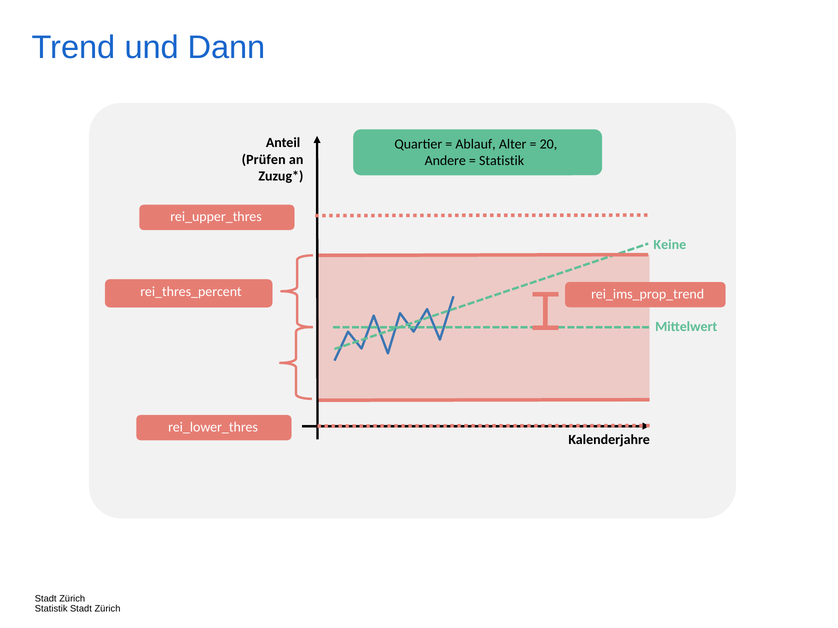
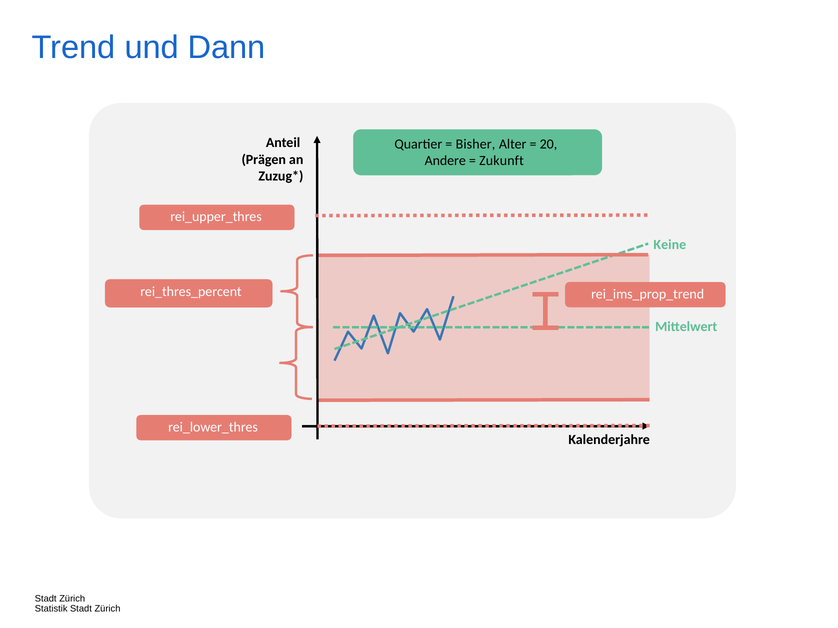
Ablauf: Ablauf -> Bisher (475, 144)
Prüfen: Prüfen -> Prägen (264, 160)
Statistik: Statistik -> Zukunft (501, 161)
